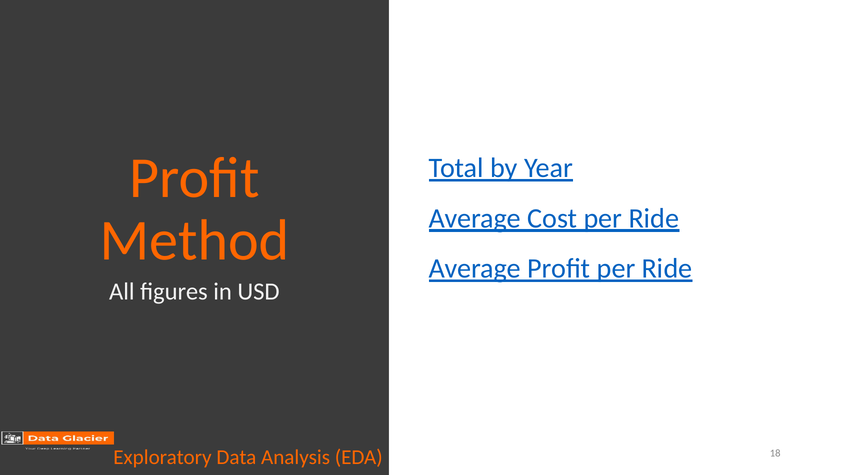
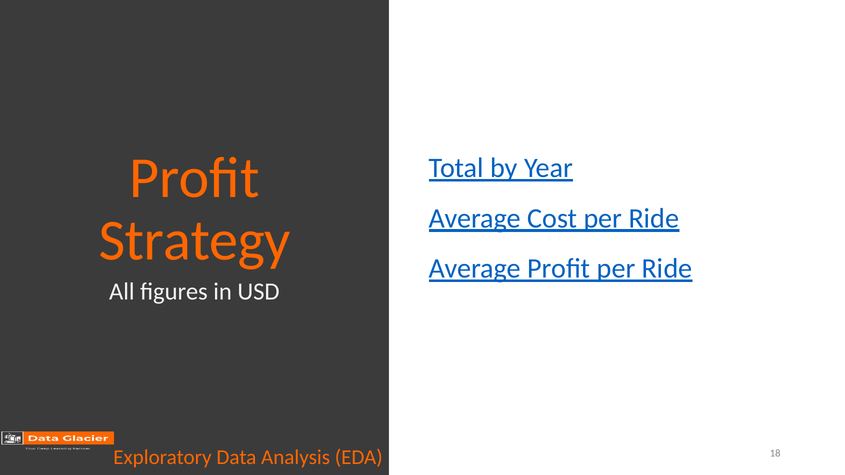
Method: Method -> Strategy (195, 241)
